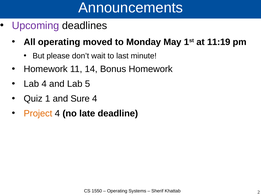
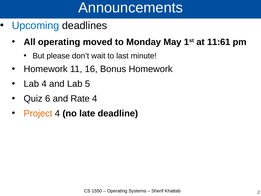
Upcoming colour: purple -> blue (36, 26)
11:19: 11:19 -> 11:61 (219, 42)
14: 14 -> 16 (91, 69)
1: 1 -> 6 (48, 99)
Sure: Sure -> Rate (80, 99)
